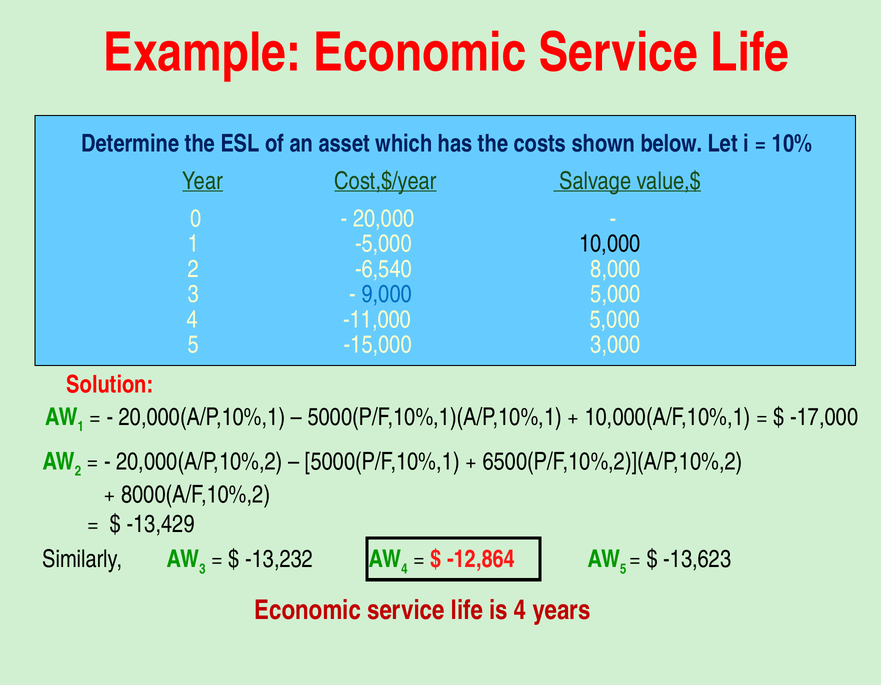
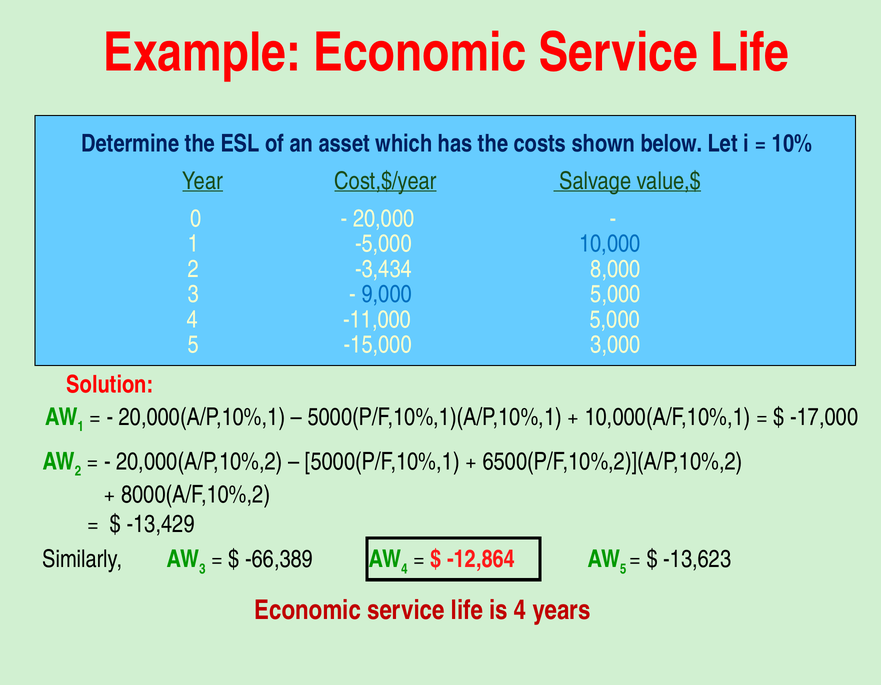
10,000 colour: black -> blue (610, 244)
-6,540: -6,540 -> -3,434 (383, 269)
-13,232: -13,232 -> -66,389 (279, 560)
